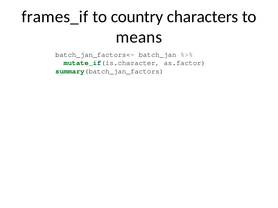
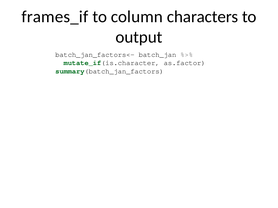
country: country -> column (137, 17)
means: means -> output (139, 37)
